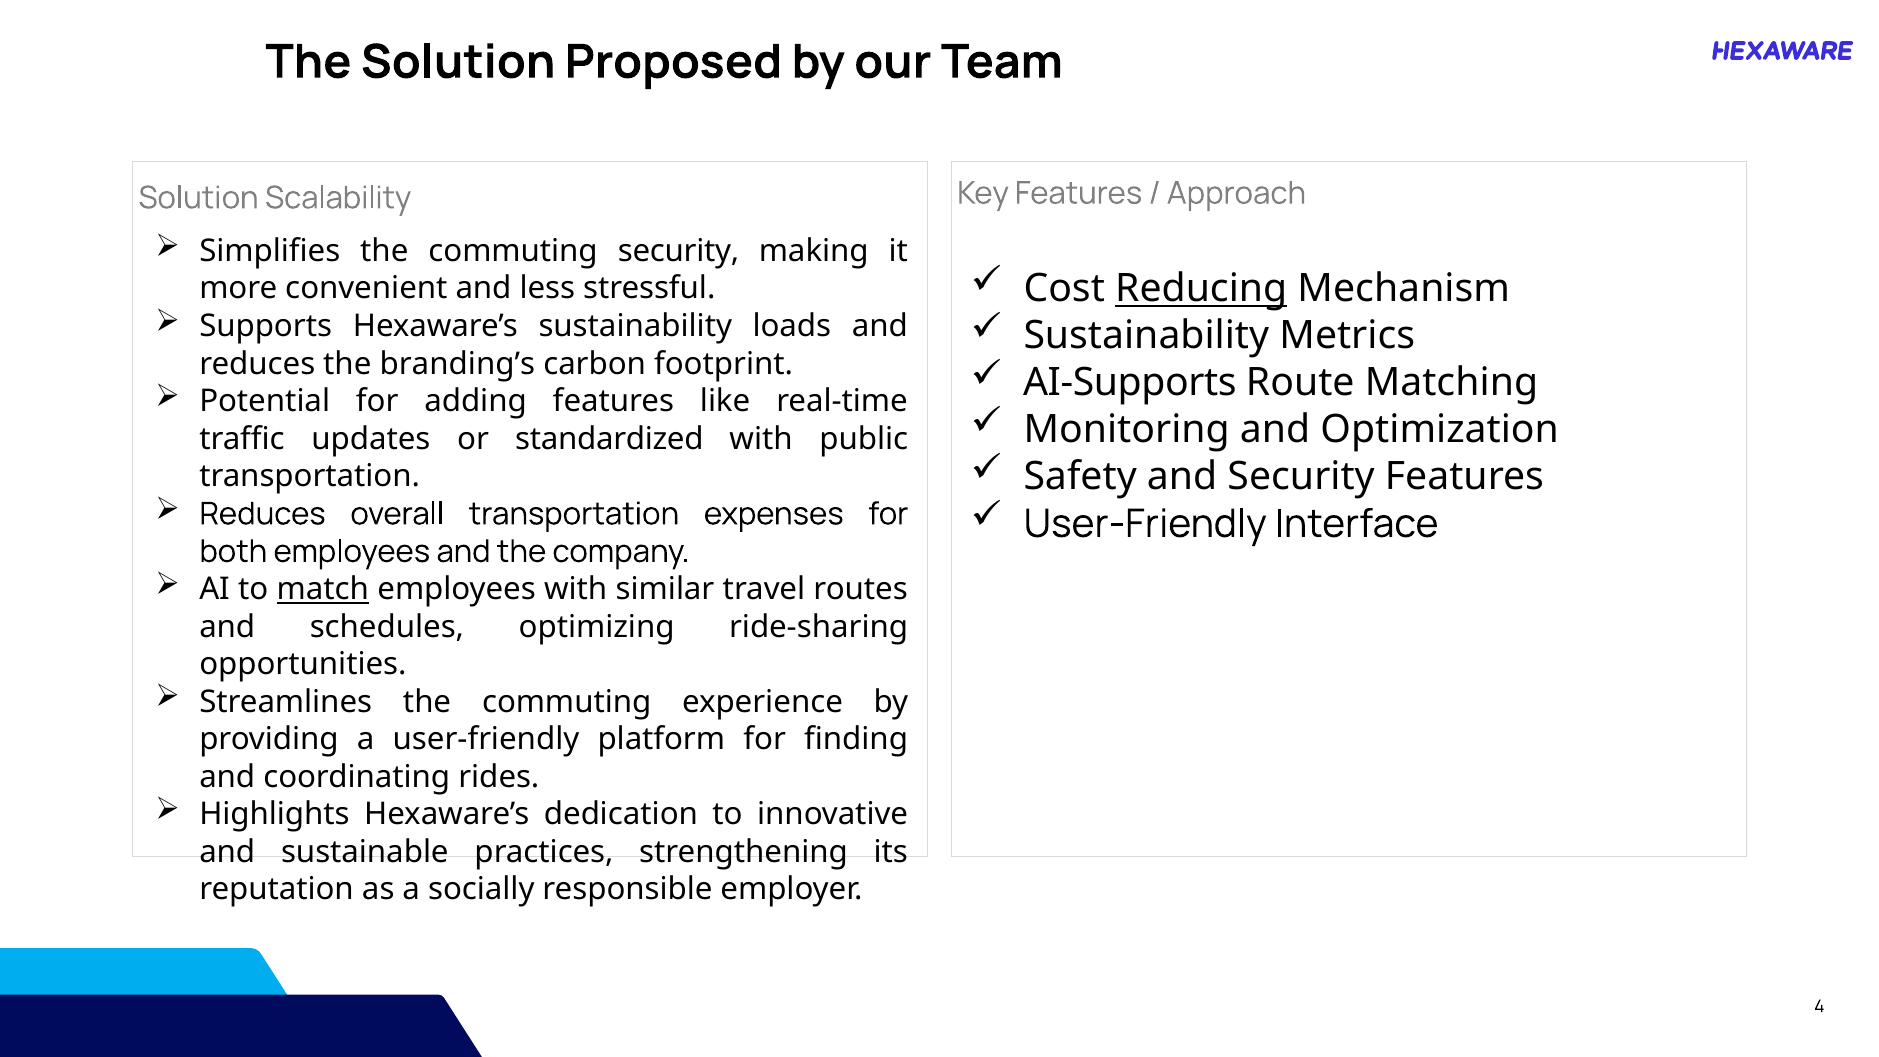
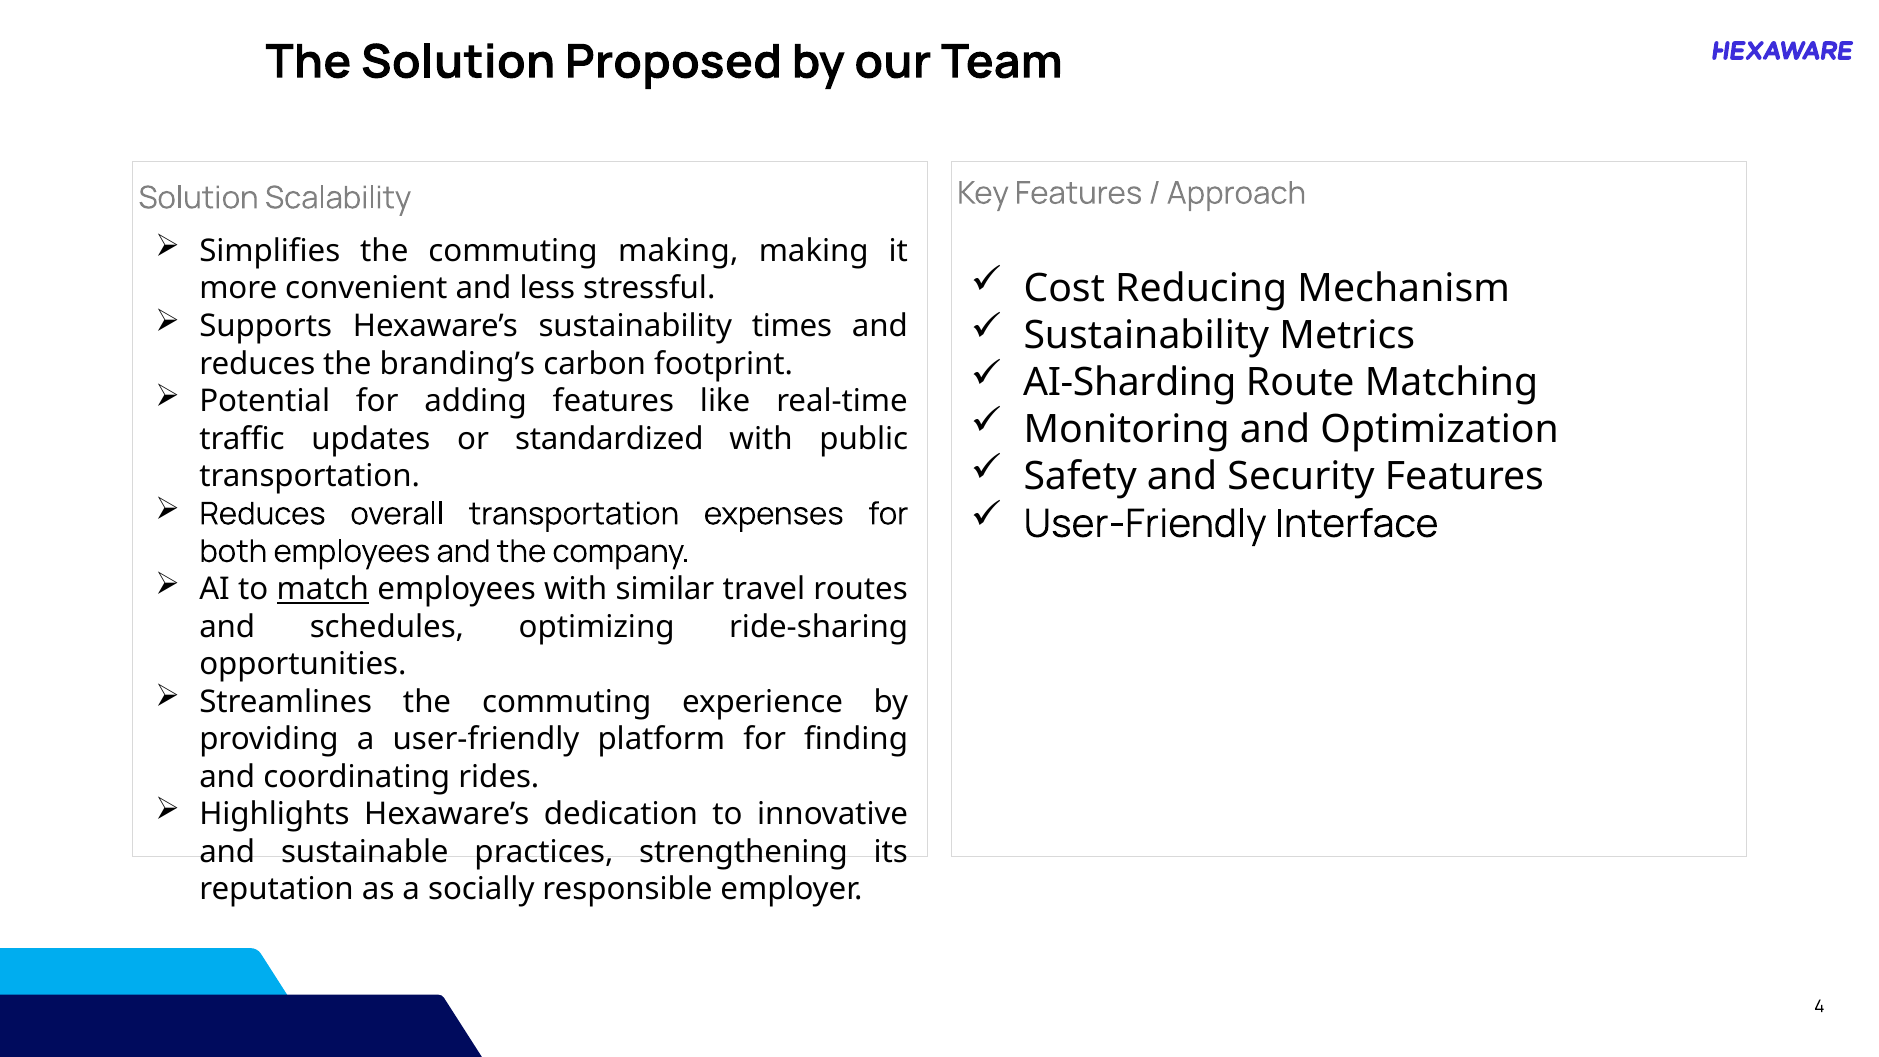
commuting security: security -> making (678, 251)
Reducing underline: present -> none (1201, 289)
loads: loads -> times (792, 326)
AI-Supports: AI-Supports -> AI-Sharding (1130, 383)
